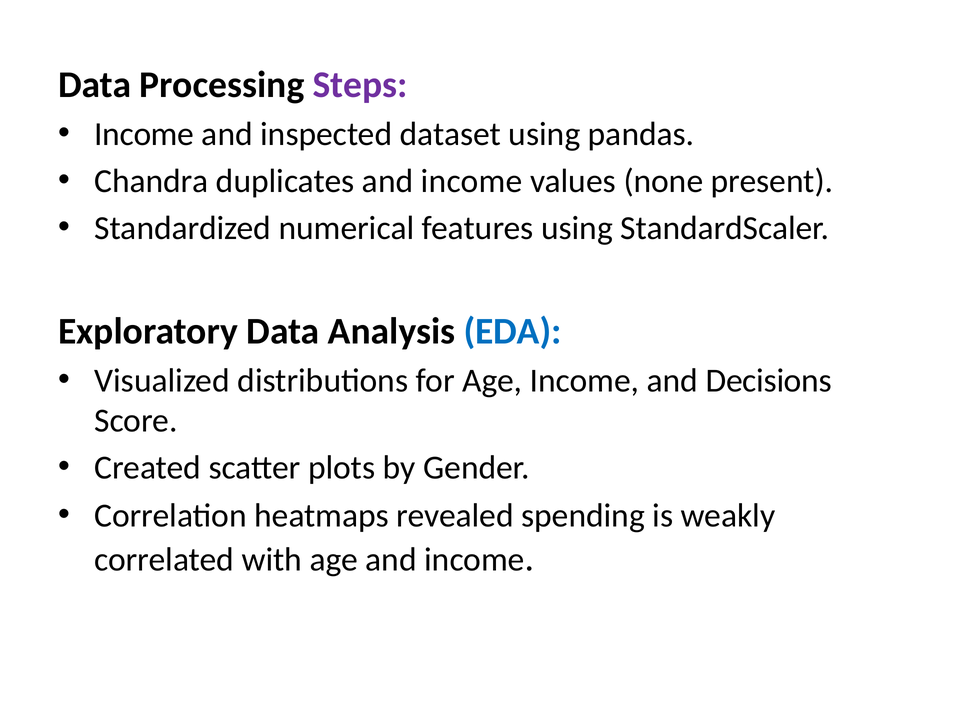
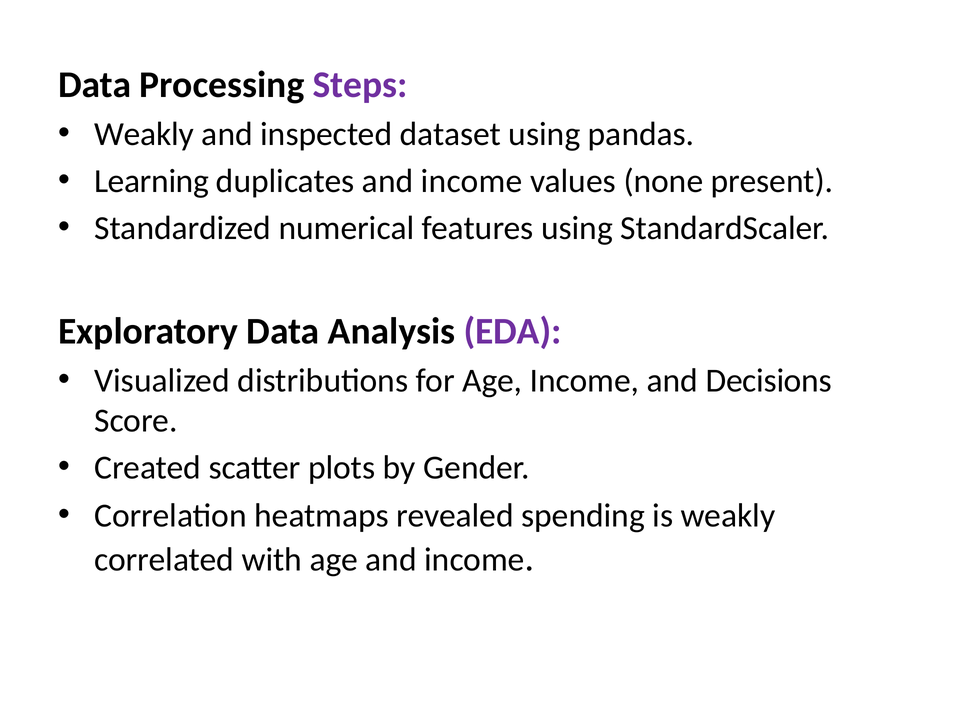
Income: Income -> Weakly (144, 134)
Chandra: Chandra -> Learning (152, 181)
EDA colour: blue -> purple (513, 331)
